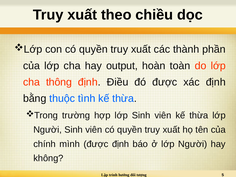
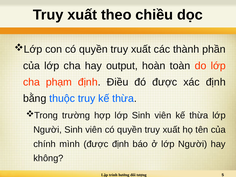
thông: thông -> phạm (59, 82)
thuộc tình: tình -> truy (87, 98)
